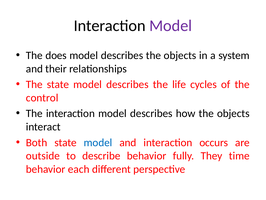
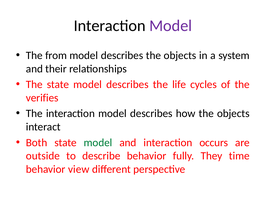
does: does -> from (56, 55)
control: control -> verifies (42, 98)
model colour: blue -> green (98, 142)
each: each -> view (79, 169)
